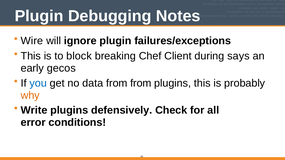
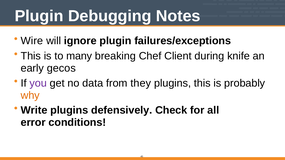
block: block -> many (79, 56)
says: says -> knife (239, 56)
you colour: blue -> purple (38, 83)
from from: from -> they (141, 83)
